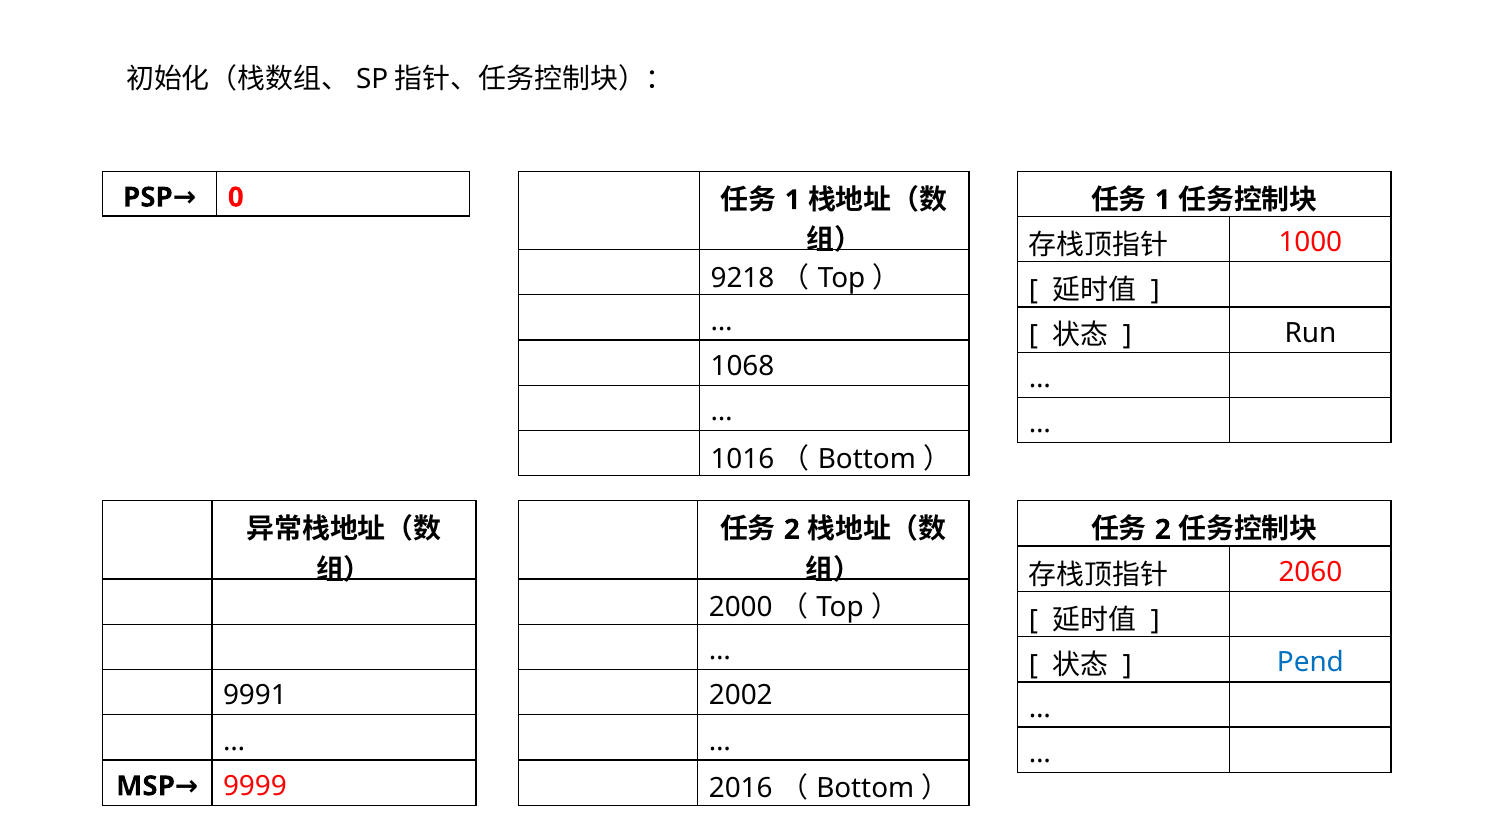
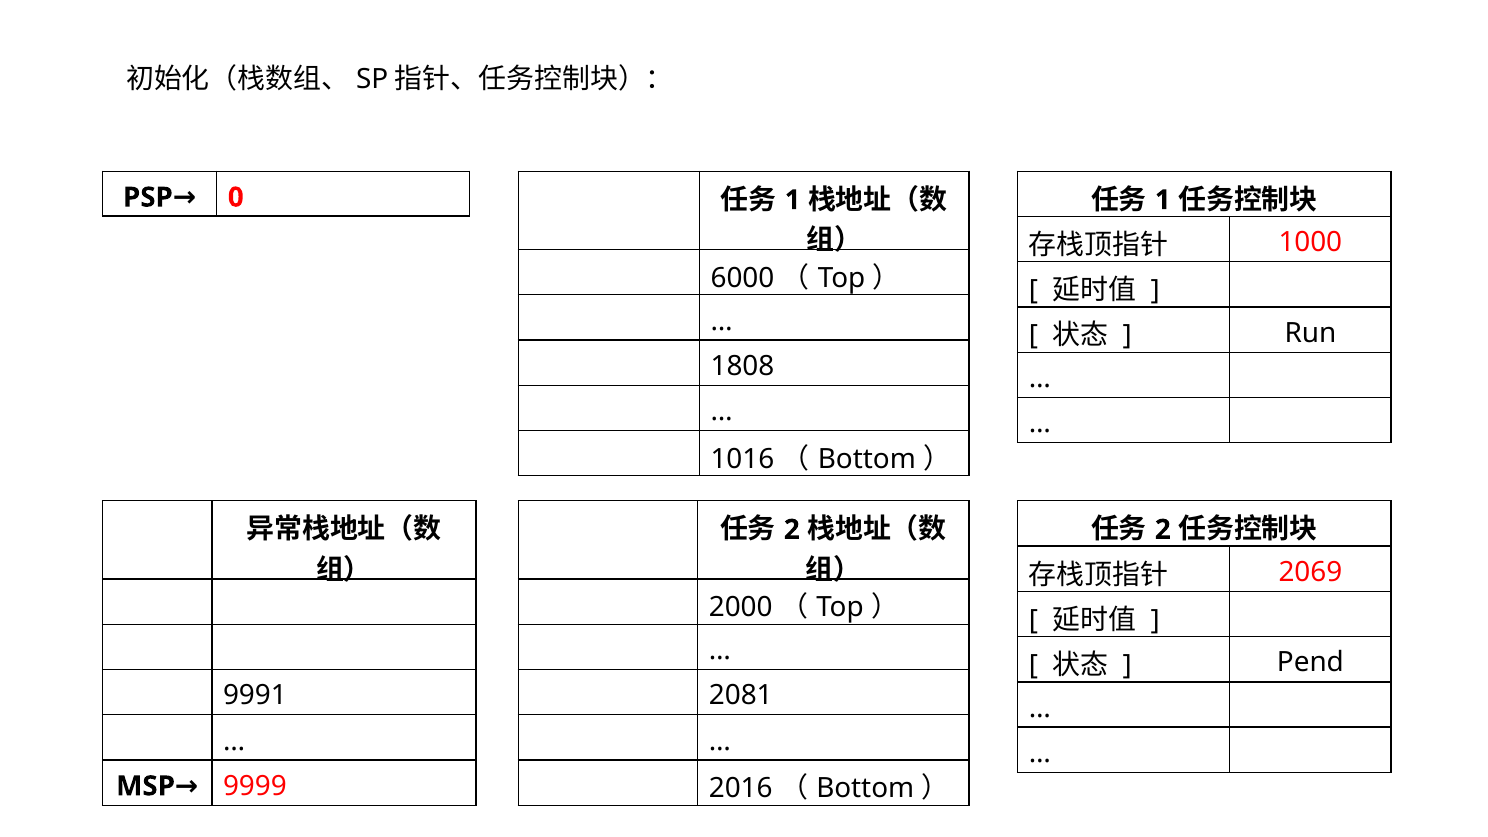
9218: 9218 -> 6000 (742, 278)
1068: 1068 -> 1808 (742, 366)
2060: 2060 -> 2069 (1310, 572)
Pend colour: blue -> black (1310, 663)
2002: 2002 -> 2081 (741, 696)
